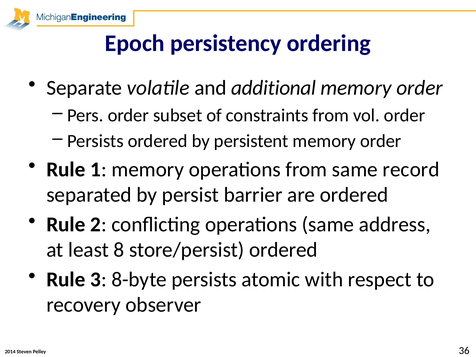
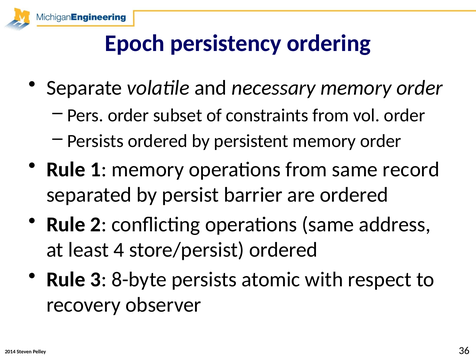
additional: additional -> necessary (274, 88)
8: 8 -> 4 (119, 250)
